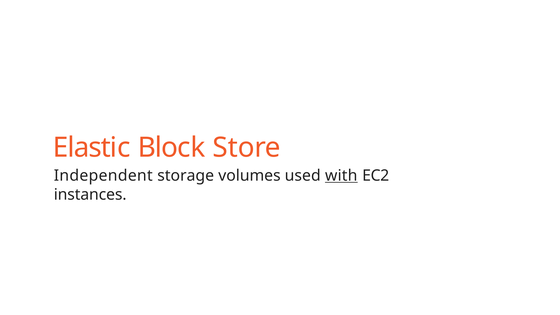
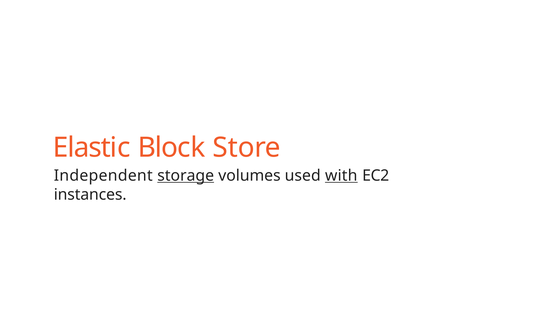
storage underline: none -> present (186, 176)
